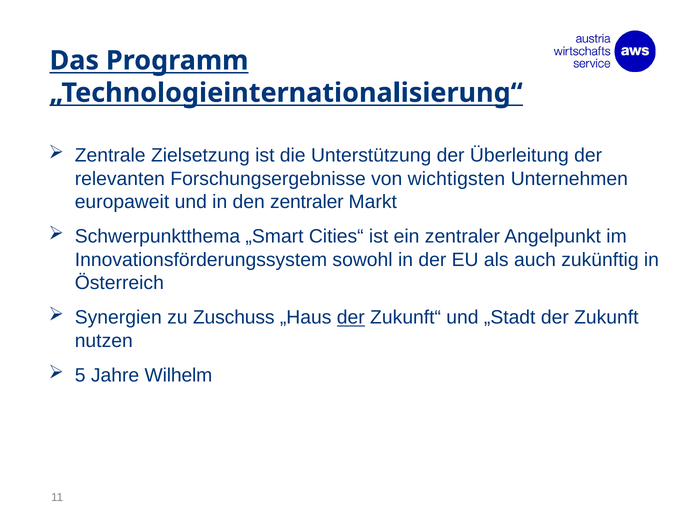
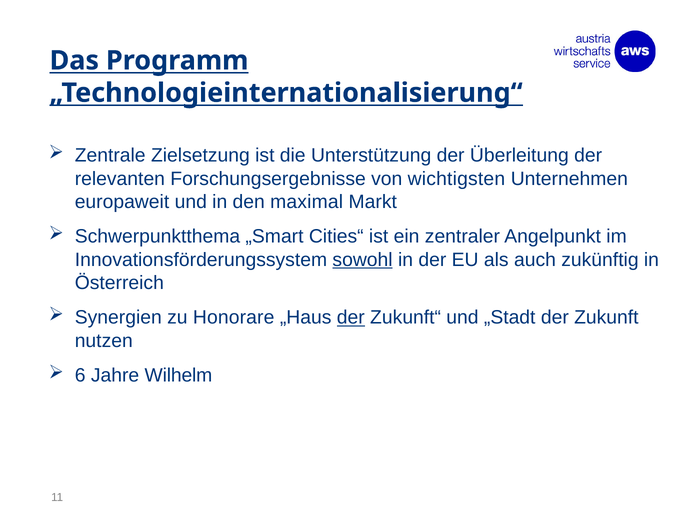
den zentraler: zentraler -> maximal (307, 202)
sowohl underline: none -> present (363, 260)
Zuschuss: Zuschuss -> Honorare (234, 318)
5: 5 -> 6 (80, 376)
